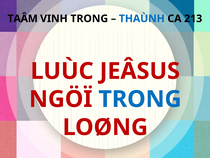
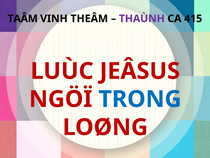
VINH TRONG: TRONG -> THEÂM (89, 19)
THAÙNH colour: blue -> purple (142, 19)
213: 213 -> 415 (193, 19)
